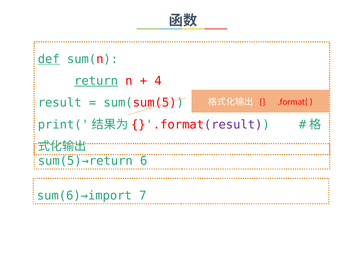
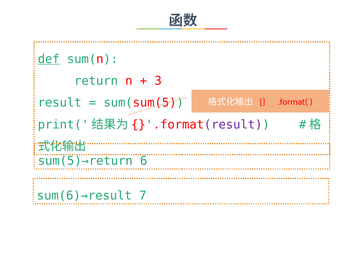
return underline: present -> none (96, 81)
4: 4 -> 3 (158, 81)
sum(6)→import: sum(6)→import -> sum(6)→result (84, 196)
